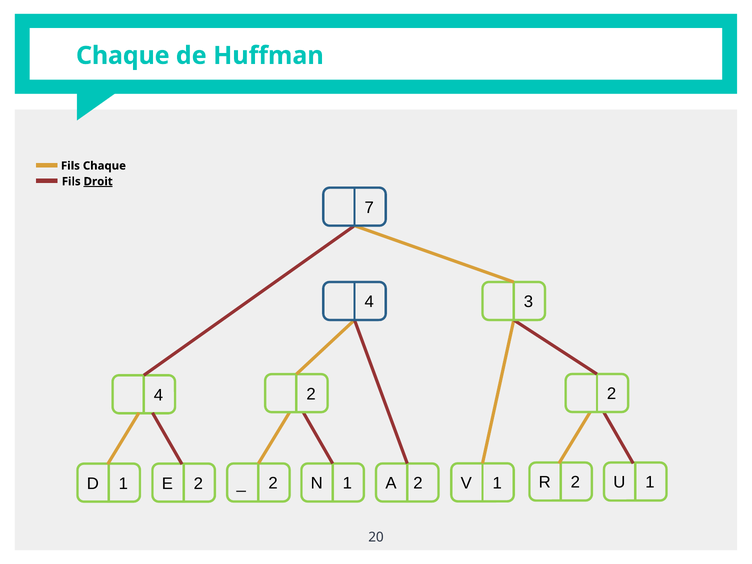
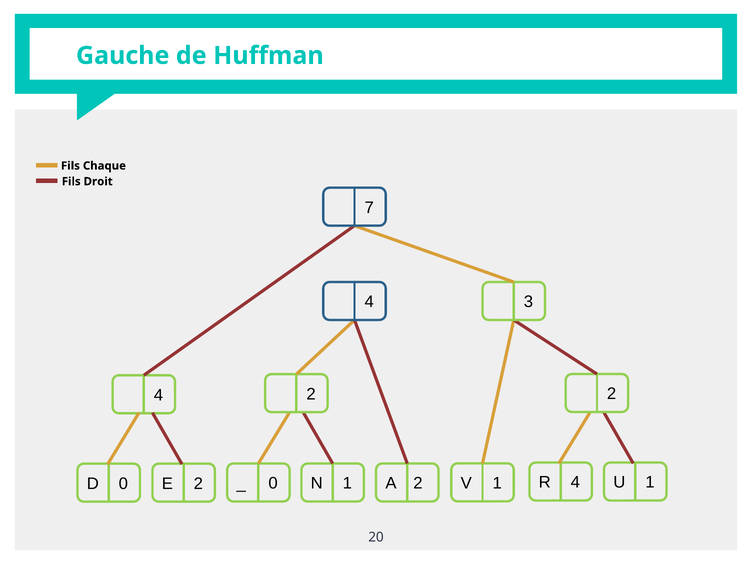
Chaque: Chaque -> Gauche (123, 56)
Droit underline: present -> none (98, 181)
R 2: 2 -> 4 (575, 482)
2: 2 -> 0 (273, 483)
D 1: 1 -> 0 (123, 484)
